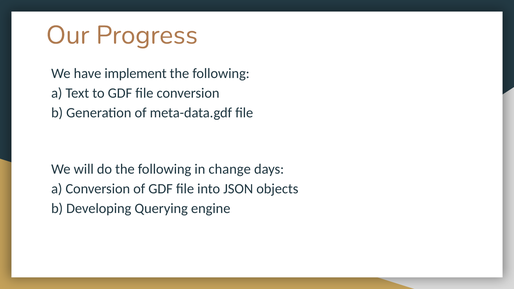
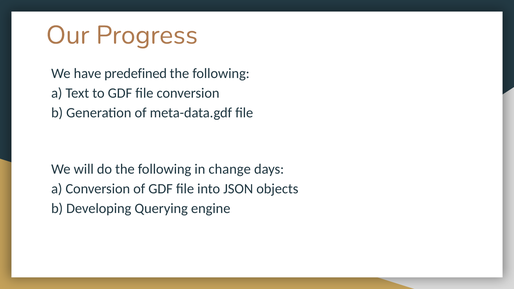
implement: implement -> predefined (136, 73)
